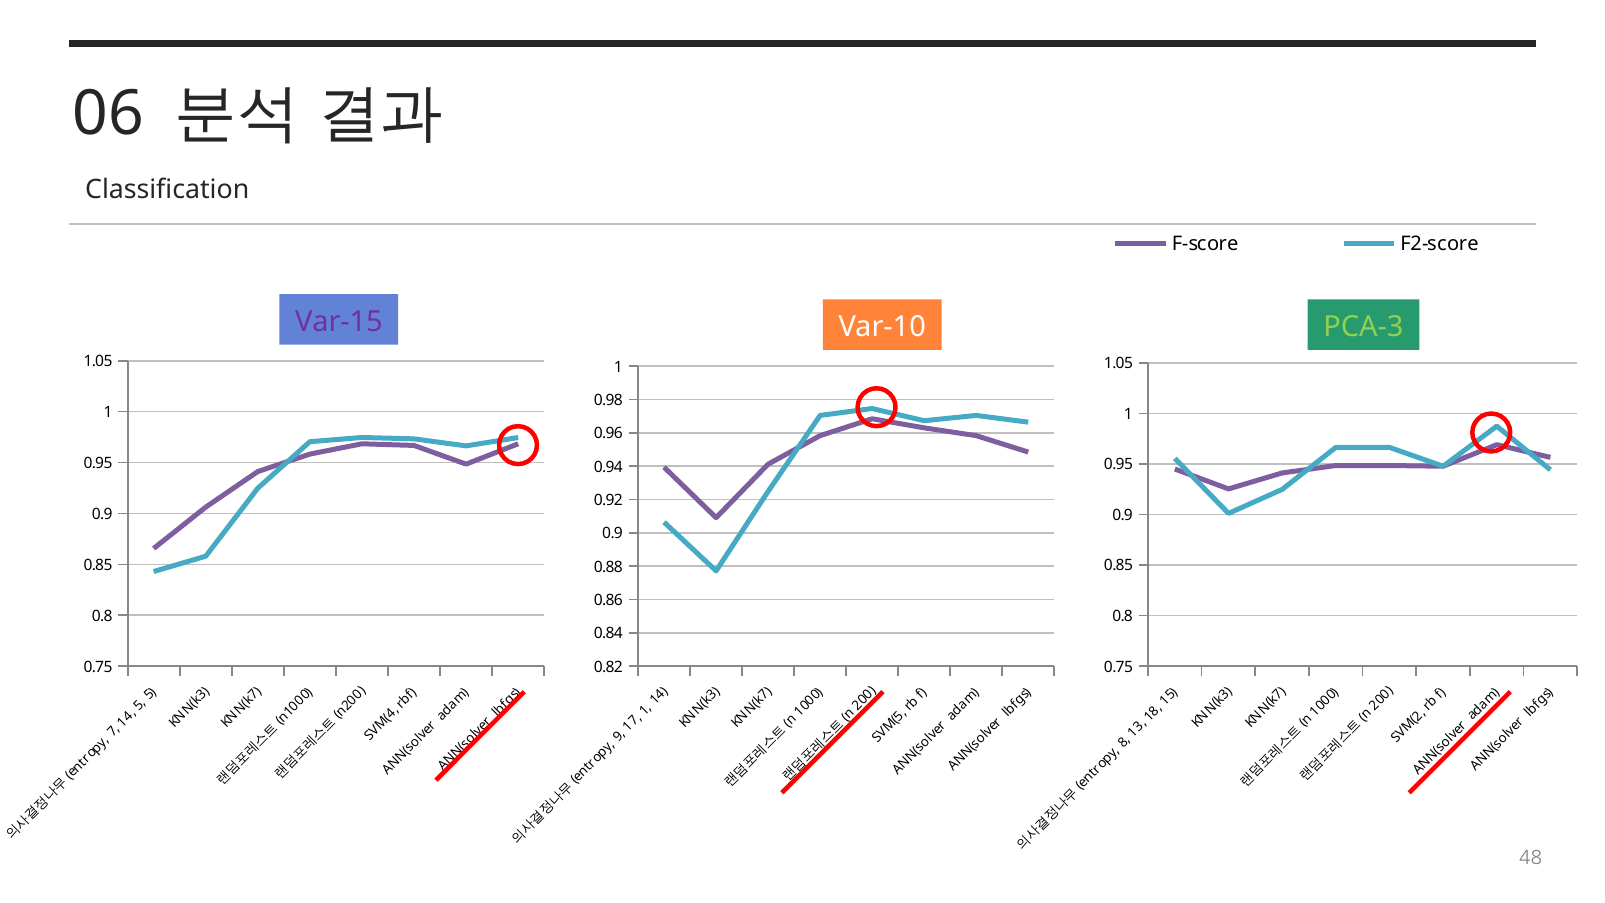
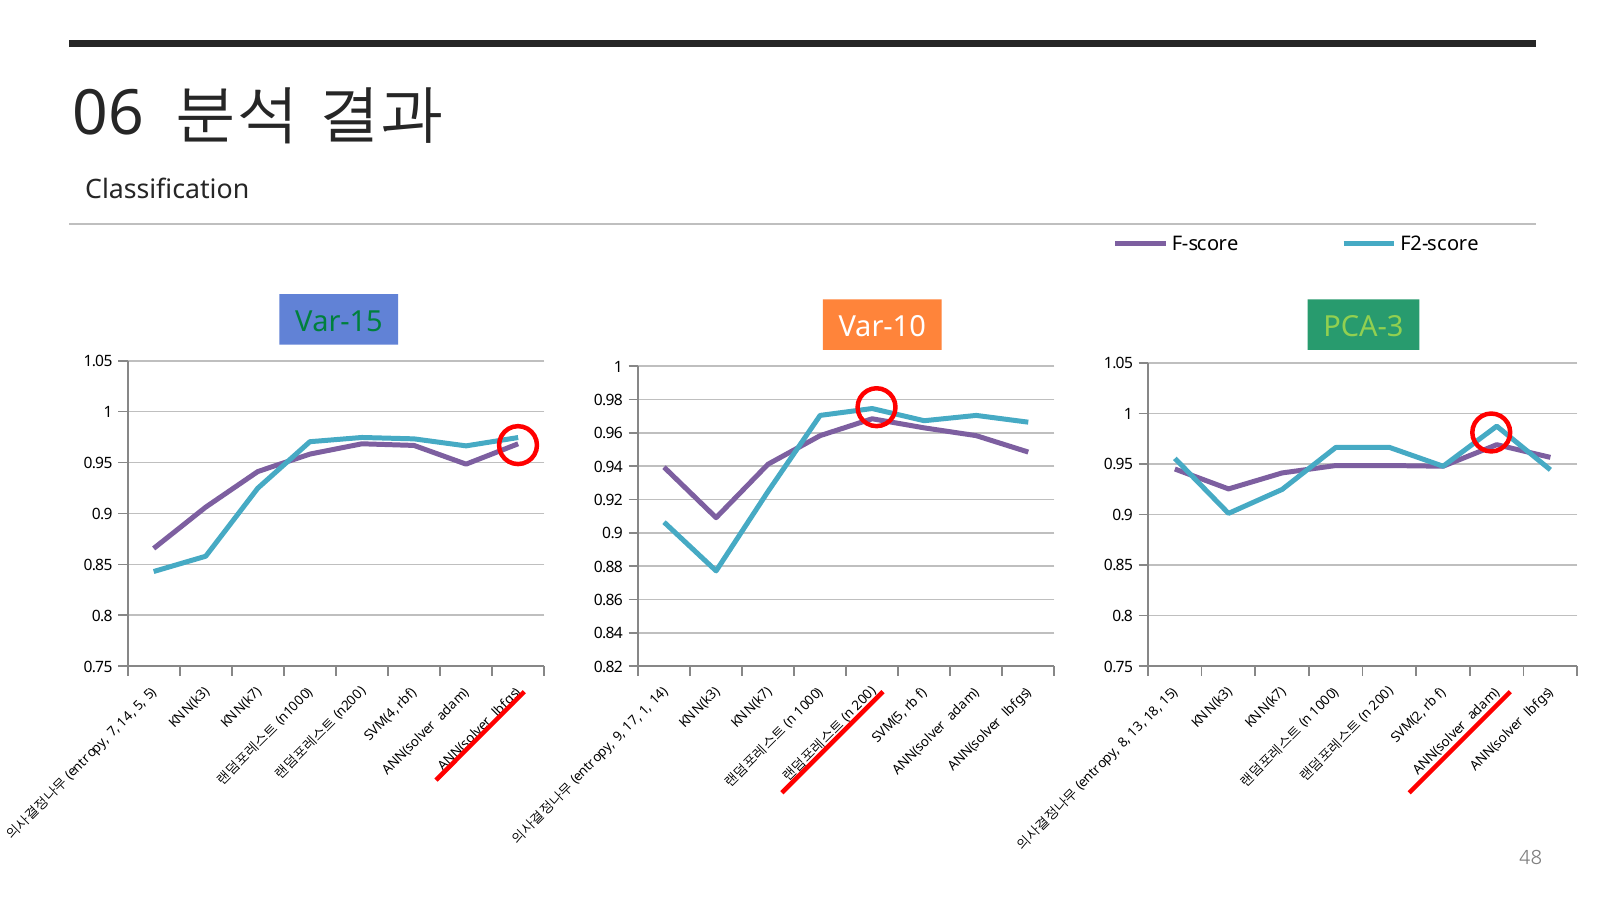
Var-15 colour: purple -> green (339, 321)
